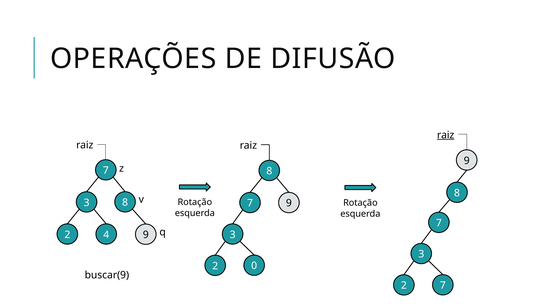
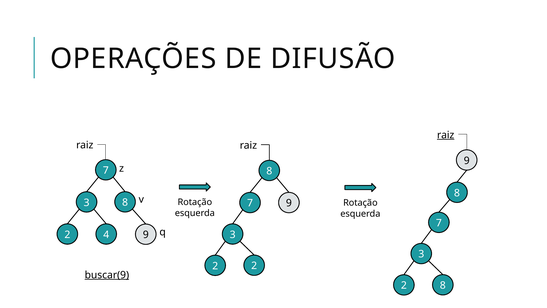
2 0: 0 -> 2 (254, 266)
buscar(9 underline: none -> present (107, 275)
2 7: 7 -> 8 (443, 285)
